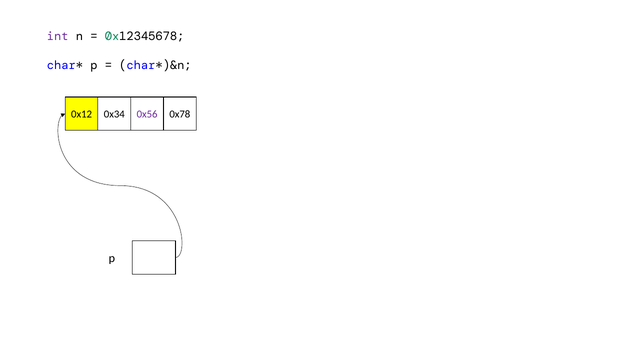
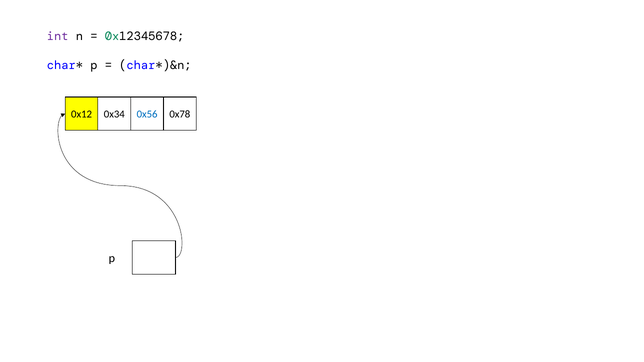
0x56 colour: purple -> blue (147, 114)
